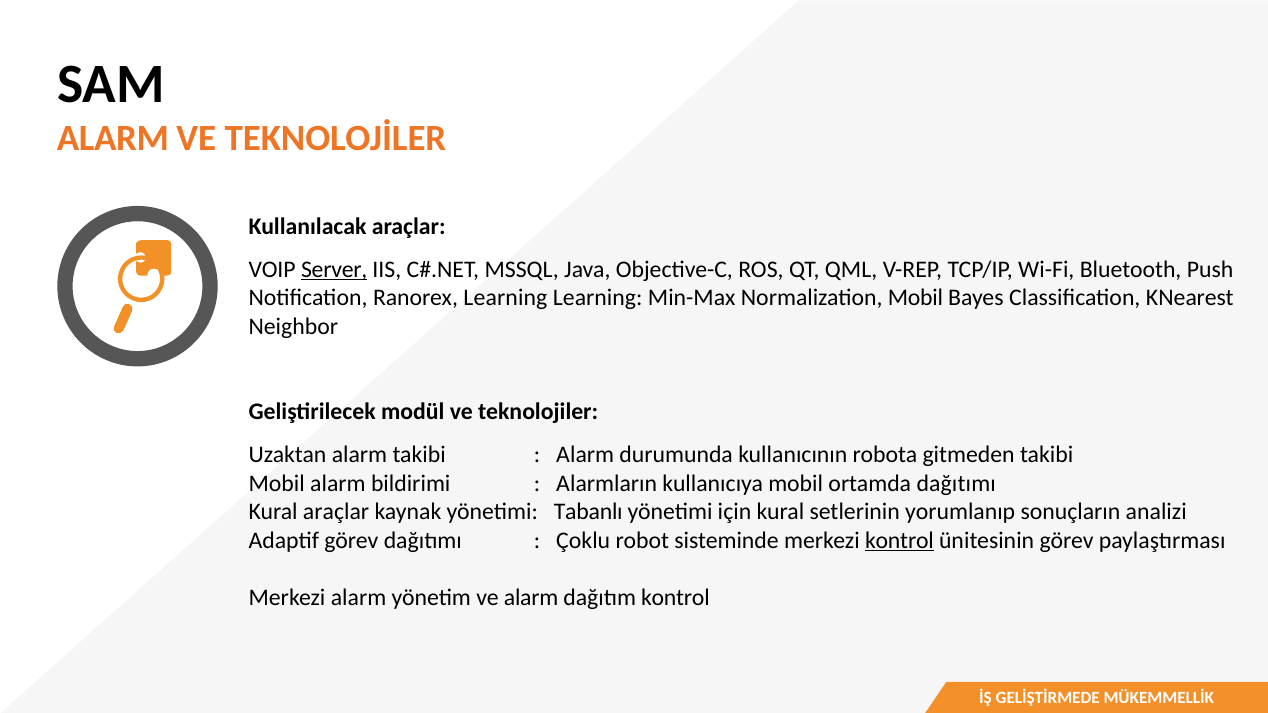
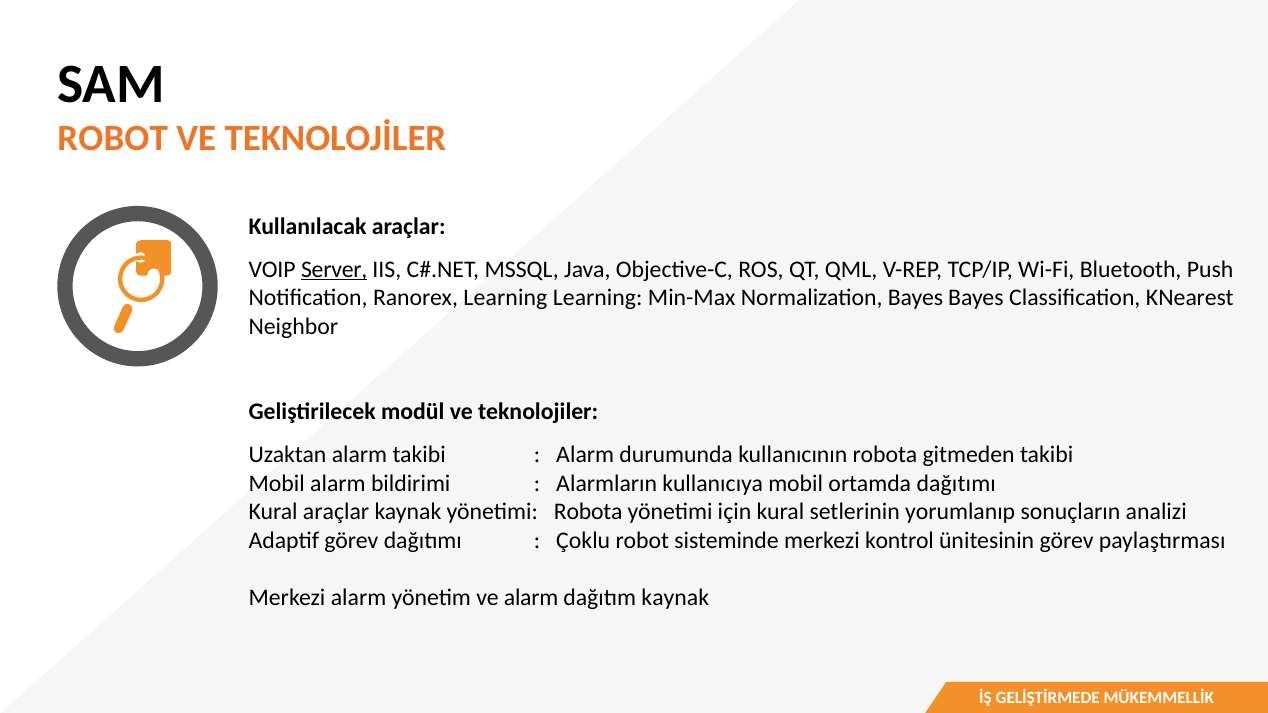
ALARM: ALARM -> ROBOT (113, 138)
Normalization Mobil: Mobil -> Bayes (915, 298)
yönetimi Tabanlı: Tabanlı -> Robota (588, 512)
kontrol underline: present -> none (899, 541)
dağıtım kontrol: kontrol -> kaynak (675, 598)
